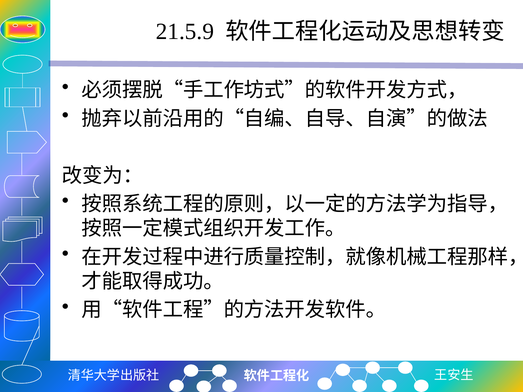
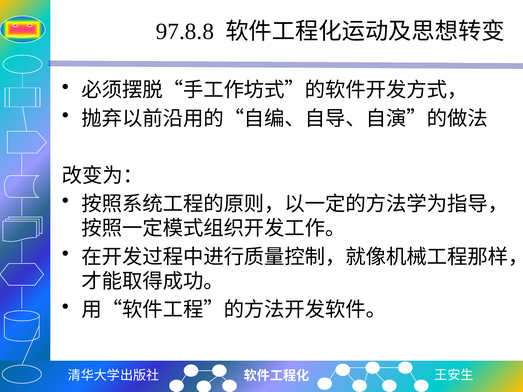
21.5.9: 21.5.9 -> 97.8.8 (185, 31)
